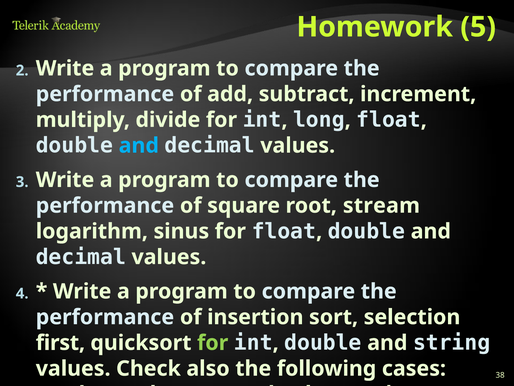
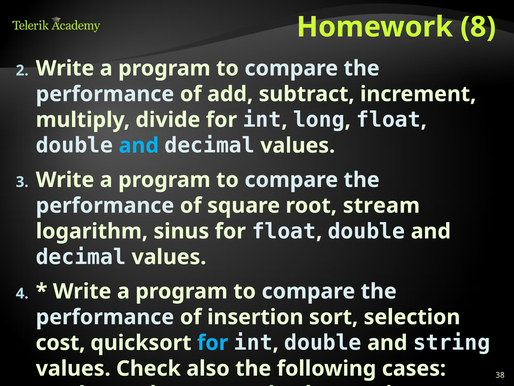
5: 5 -> 8 (478, 27)
first: first -> cost (60, 342)
for colour: light green -> light blue (213, 342)
